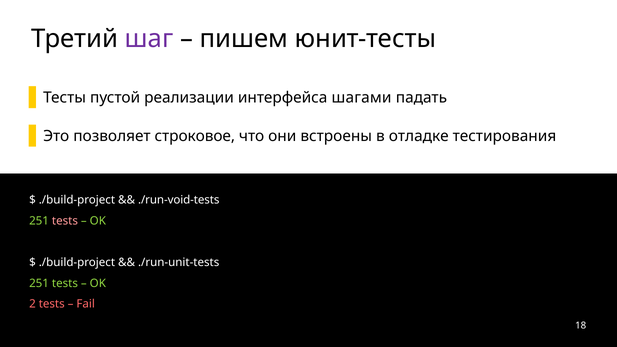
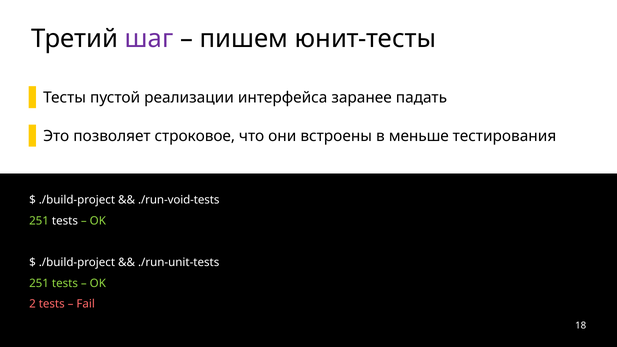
шагами: шагами -> заранее (362, 98)
отладке: отладке -> меньше (419, 136)
tests colour: pink -> white (65, 221)
